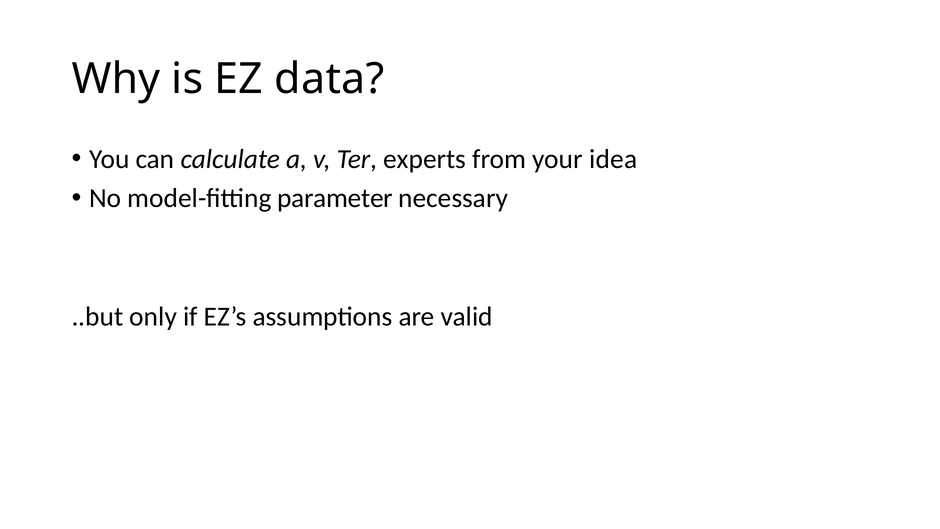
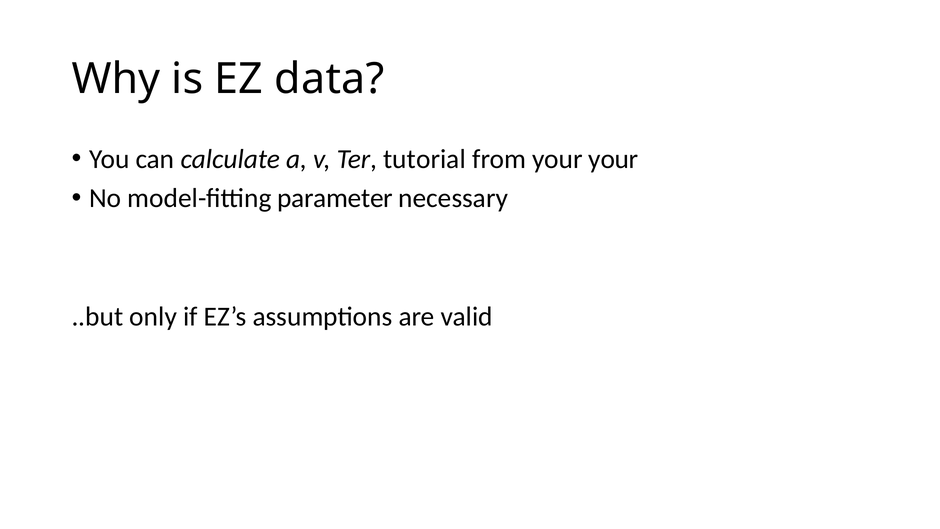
experts: experts -> tutorial (425, 159)
your idea: idea -> your (613, 159)
